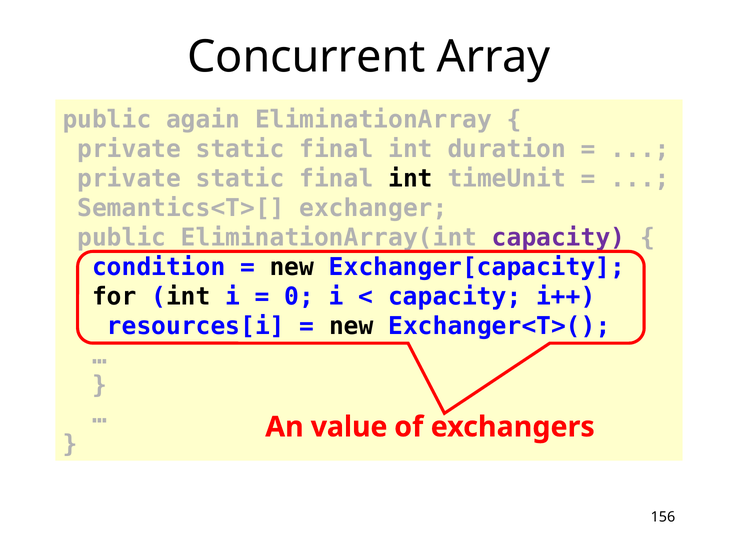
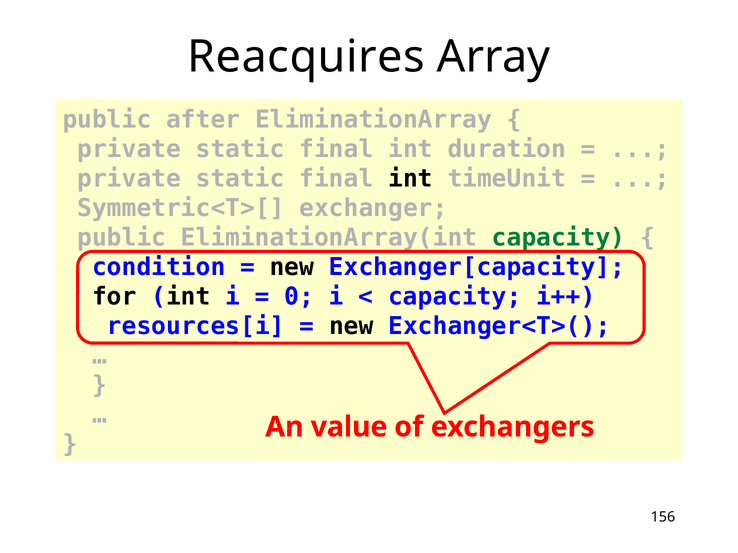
Concurrent: Concurrent -> Reacquires (306, 57)
again: again -> after (203, 120)
Semantics<T>[: Semantics<T>[ -> Symmetric<T>[ (181, 208)
capacity colour: purple -> green (559, 238)
